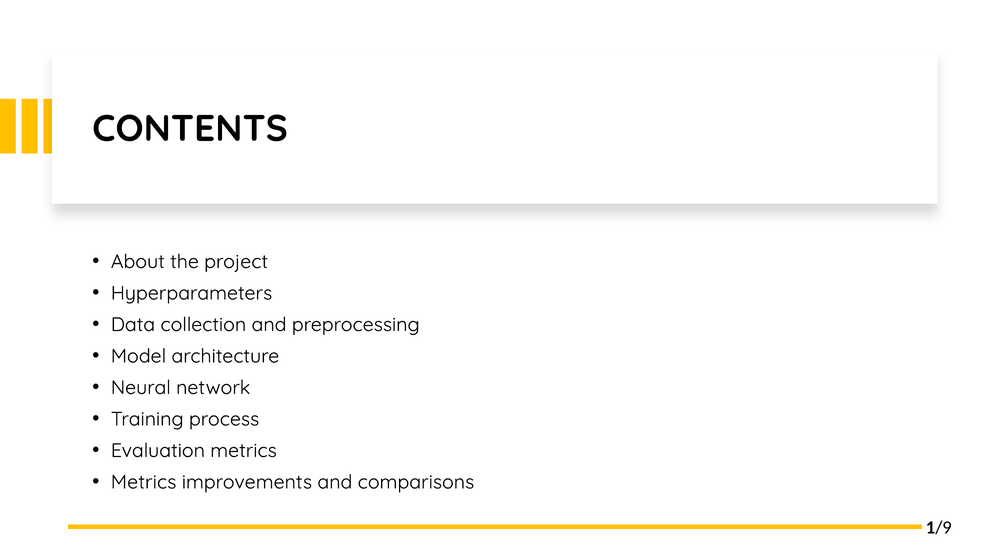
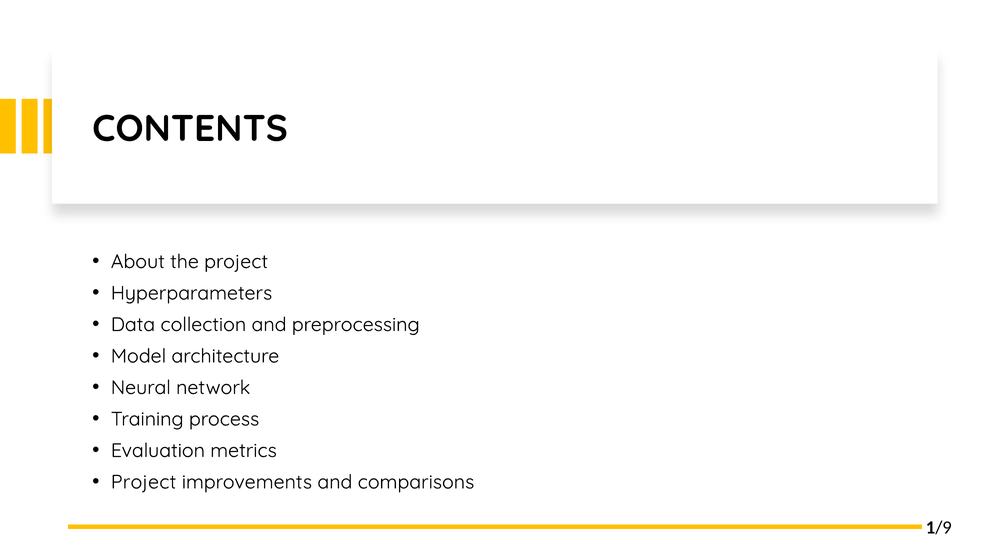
Metrics: Metrics -> Project (144, 482)
